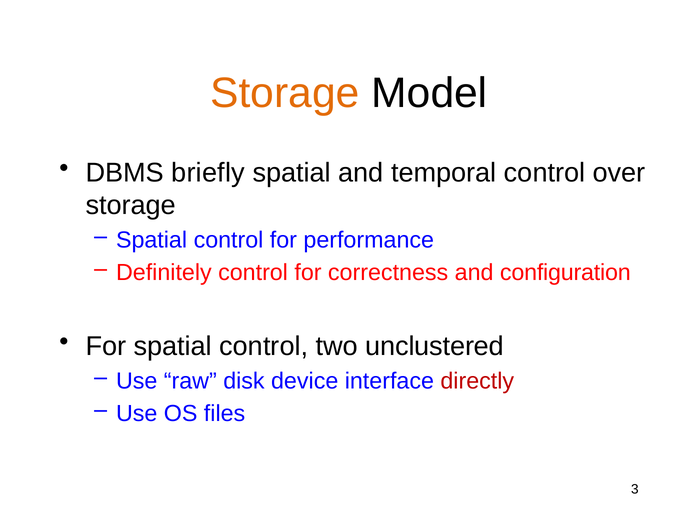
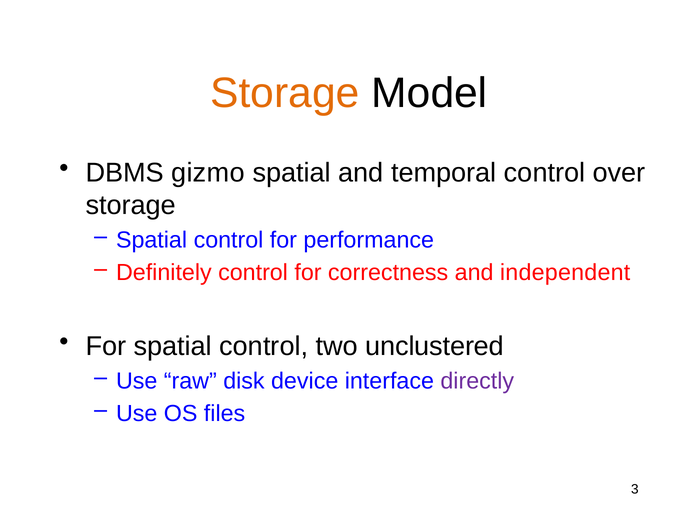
briefly: briefly -> gizmo (208, 173)
configuration: configuration -> independent (565, 273)
directly colour: red -> purple (477, 381)
